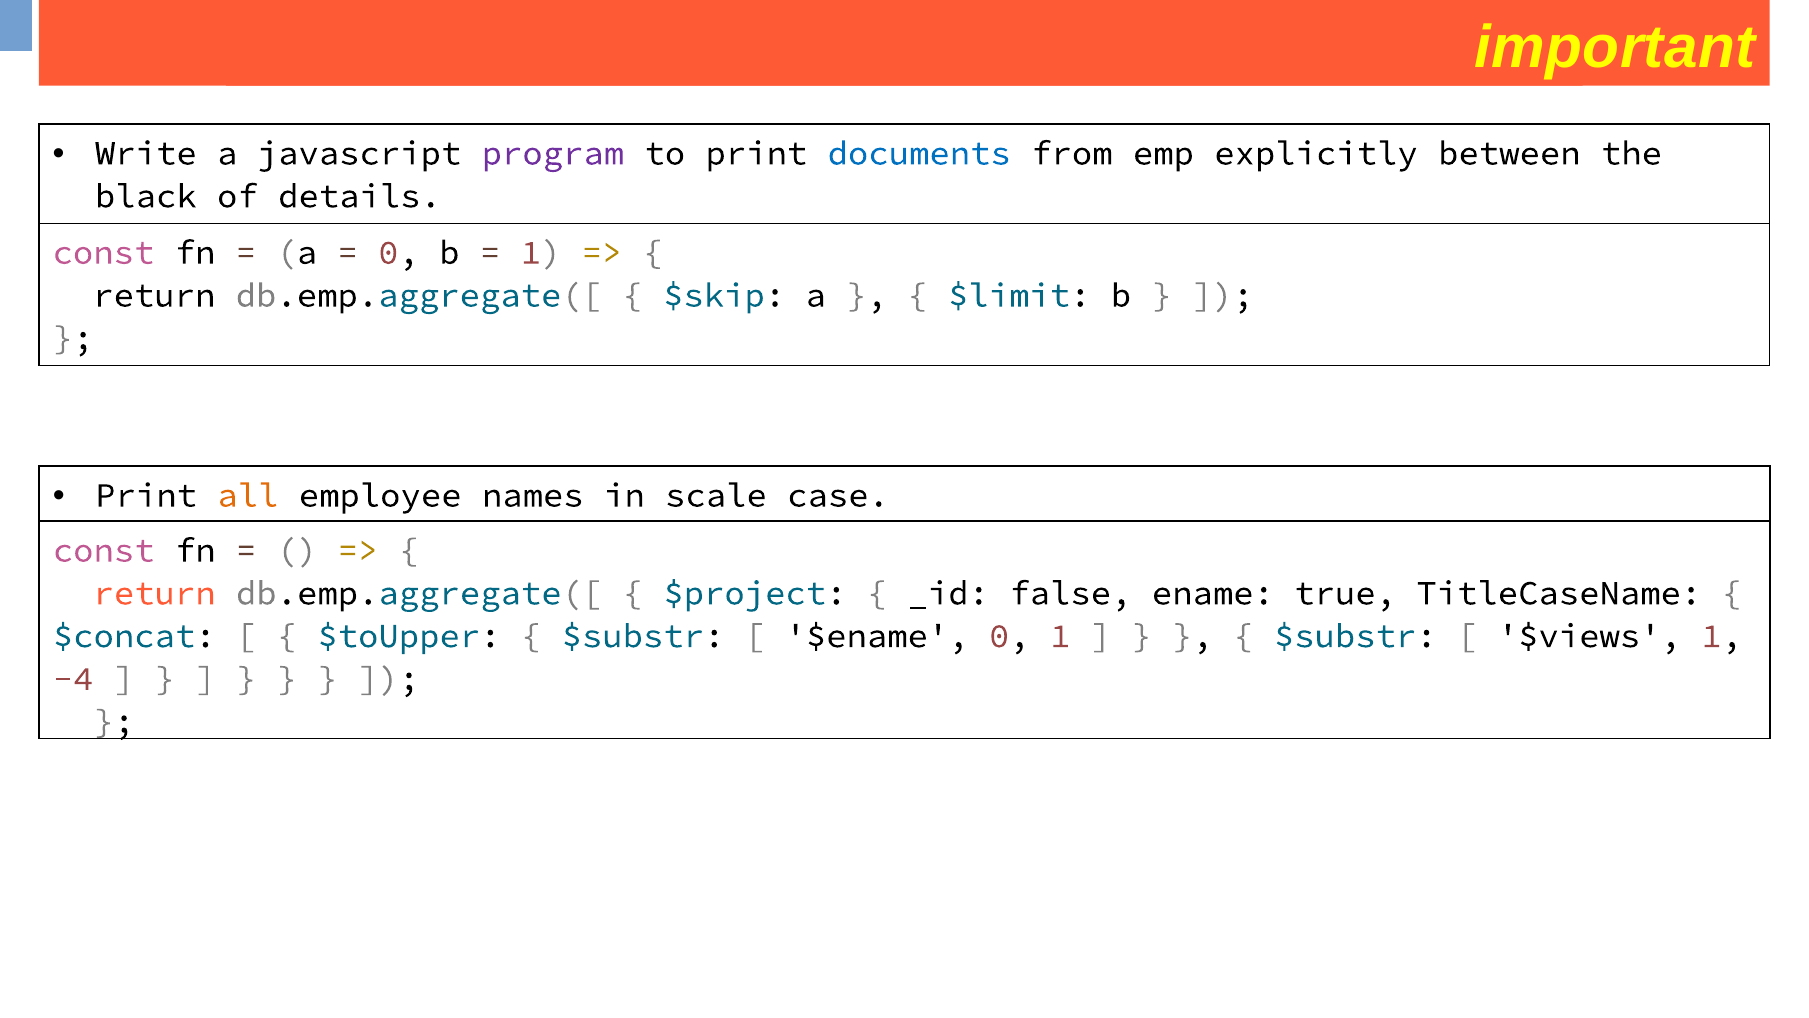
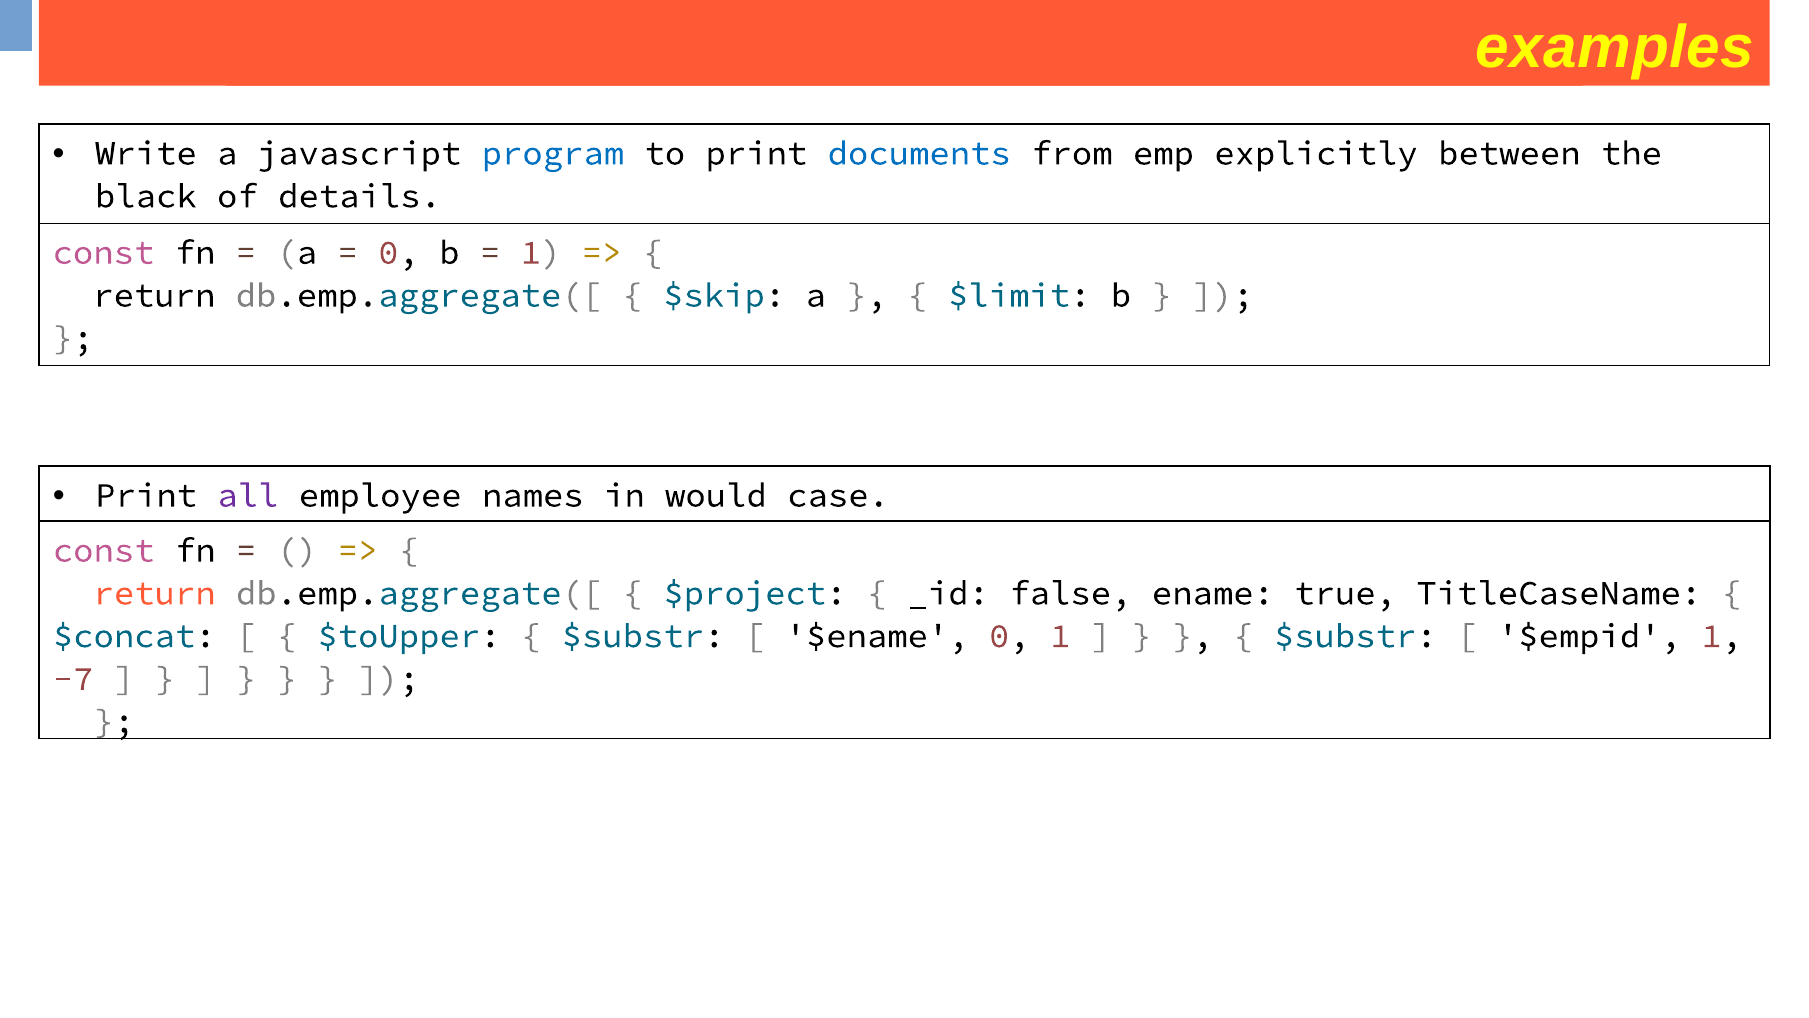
important: important -> examples (1615, 47)
program colour: purple -> blue (553, 153)
all colour: orange -> purple (248, 495)
scale: scale -> would (716, 495)
$views: $views -> $empid (1589, 636)
-4: -4 -> -7 (73, 678)
